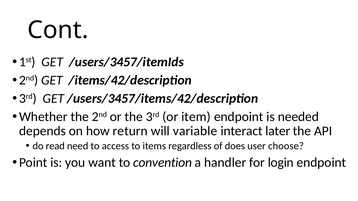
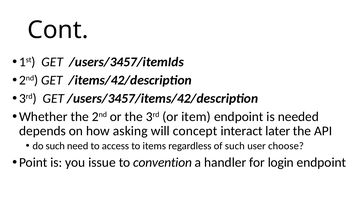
return: return -> asking (130, 131)
variable: variable -> concept (195, 131)
do read: read -> such (55, 146)
of does: does -> such (235, 146)
want: want -> issue (102, 163)
